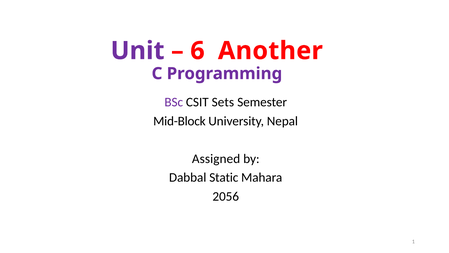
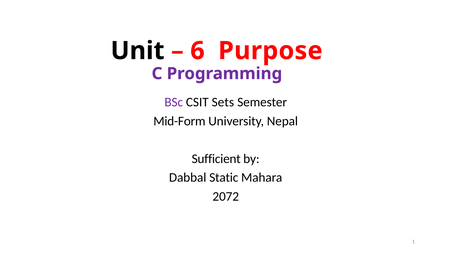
Unit colour: purple -> black (138, 51)
Another: Another -> Purpose (270, 51)
Mid-Block: Mid-Block -> Mid-Form (179, 121)
Assigned: Assigned -> Sufficient (216, 158)
2056: 2056 -> 2072 (226, 196)
